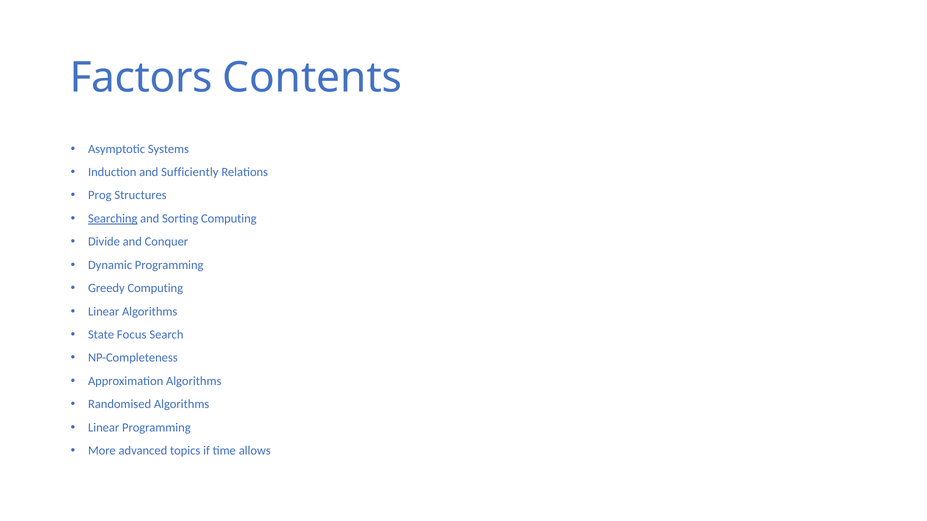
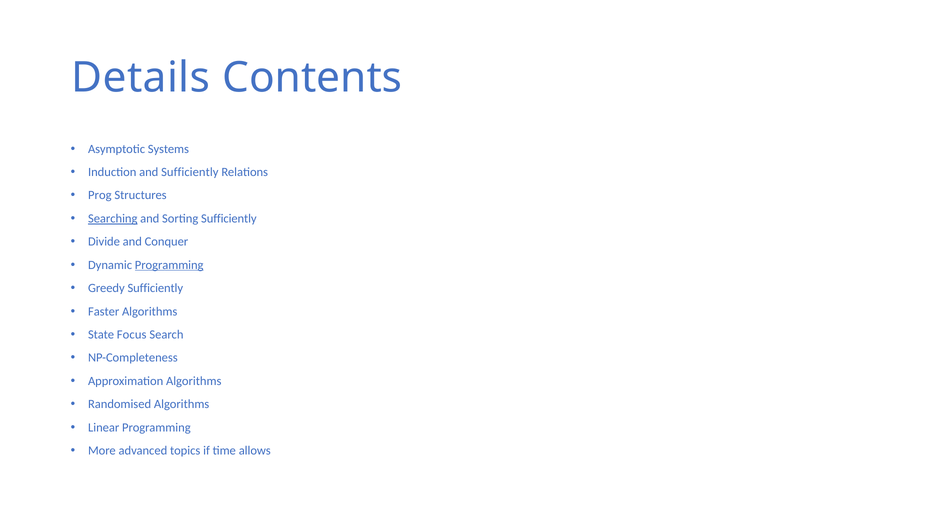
Factors: Factors -> Details (141, 78)
Sorting Computing: Computing -> Sufficiently (229, 219)
Programming underline: none -> present (169, 265)
Greedy Computing: Computing -> Sufficiently (155, 288)
Linear: Linear -> Faster (104, 312)
